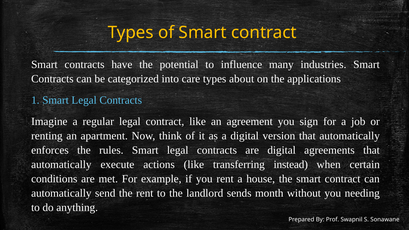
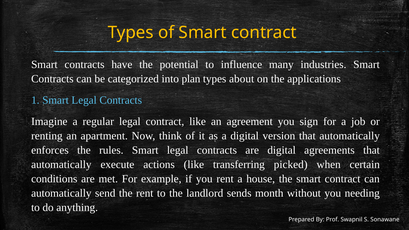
care: care -> plan (191, 79)
instead: instead -> picked (291, 165)
